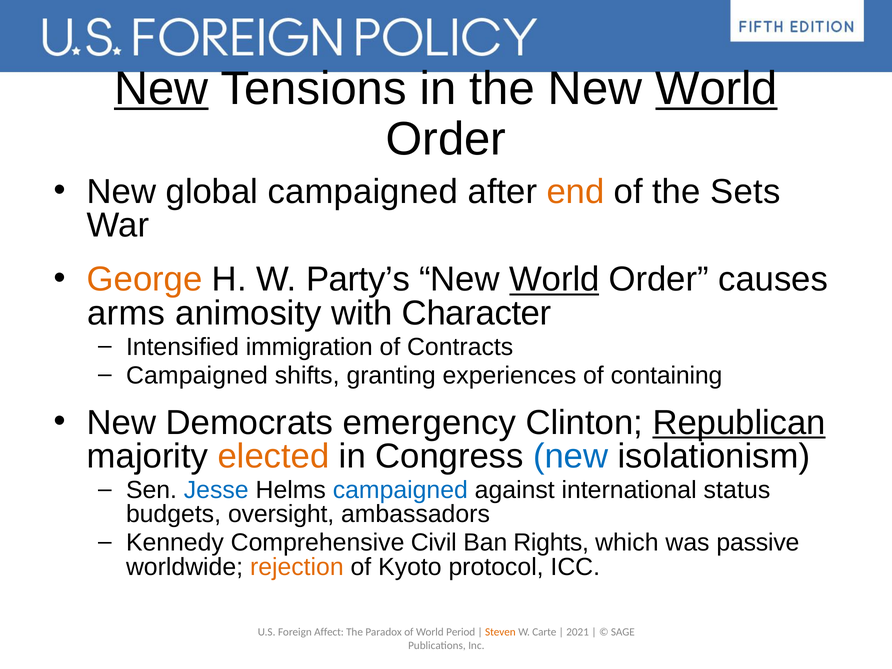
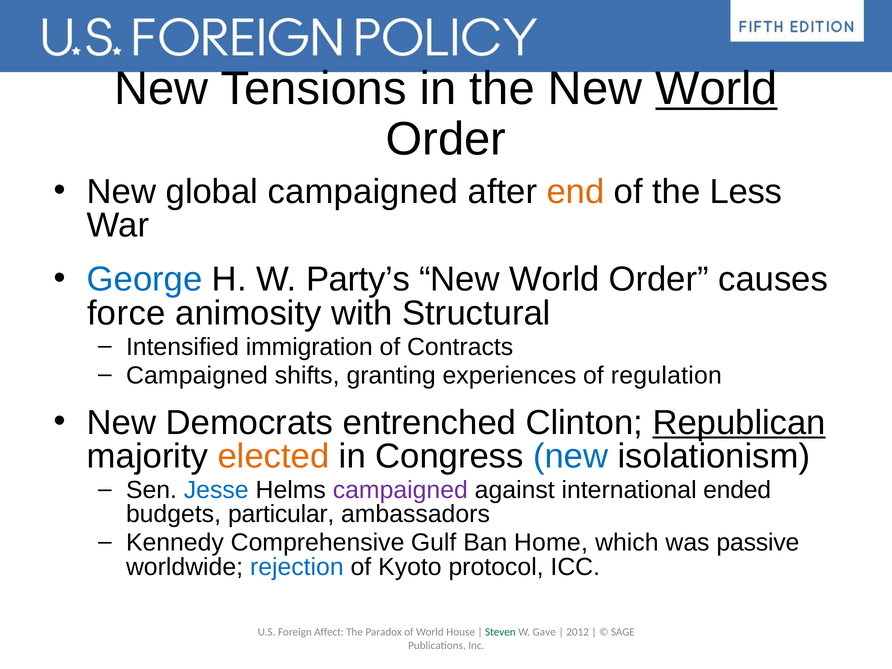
New underline: present -> none (161, 89)
Sets: Sets -> Less (746, 192)
George colour: orange -> blue (145, 279)
World underline: present -> none (554, 279)
arms: arms -> force (126, 313)
Character: Character -> Structural (476, 313)
containing: containing -> regulation (666, 375)
emergency: emergency -> entrenched (429, 423)
campaigned colour: blue -> purple (400, 490)
status: status -> ended (737, 490)
oversight: oversight -> particular (281, 514)
Civil: Civil -> Gulf (434, 543)
Rights: Rights -> Home (551, 543)
rejection colour: orange -> blue (297, 567)
Period: Period -> House (461, 632)
Steven colour: orange -> green (500, 632)
Carte: Carte -> Gave (544, 632)
2021: 2021 -> 2012 (578, 632)
